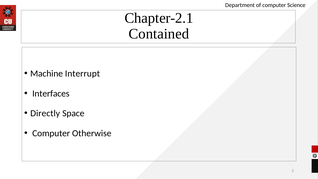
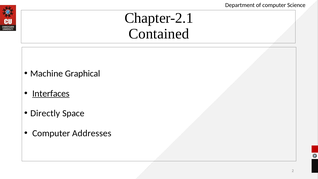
Interrupt: Interrupt -> Graphical (83, 73)
Interfaces underline: none -> present (51, 93)
Otherwise: Otherwise -> Addresses (92, 133)
